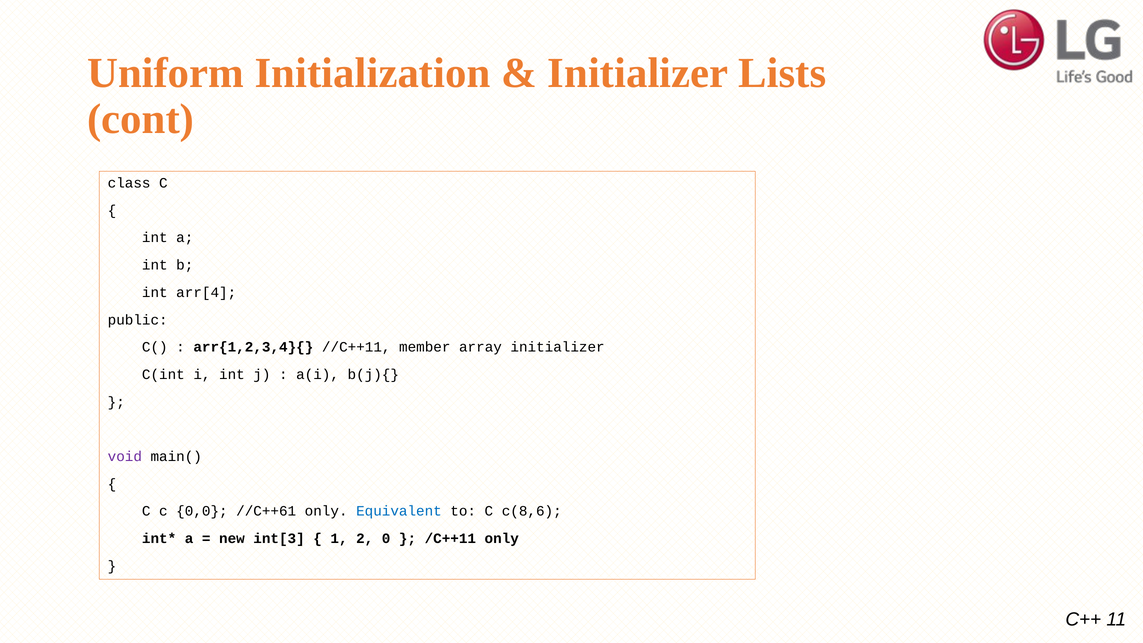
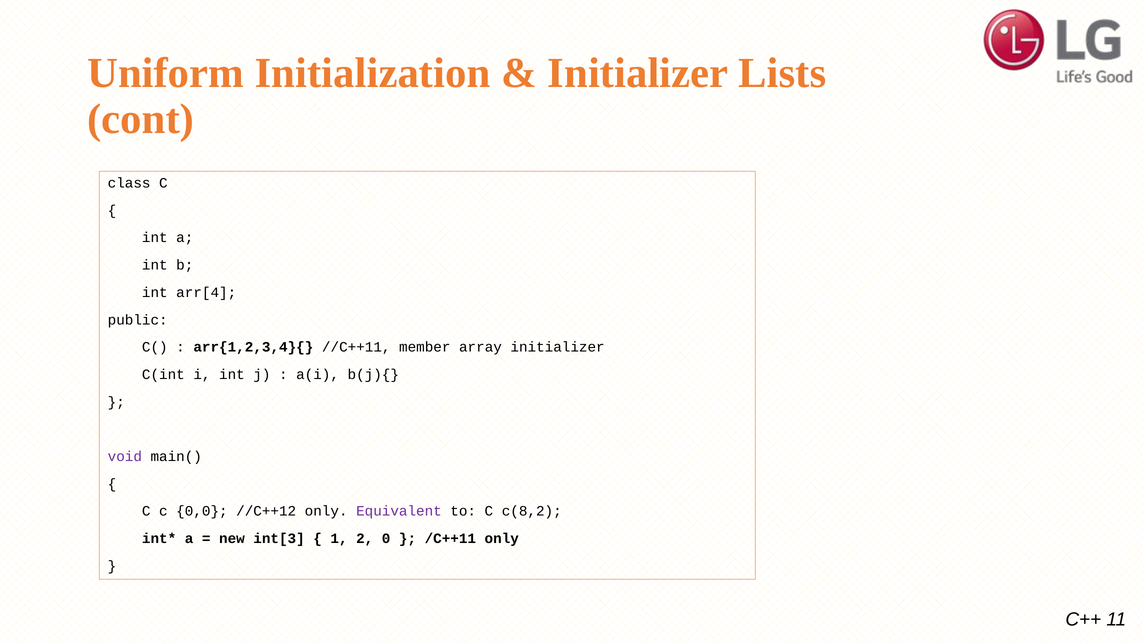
//C++61: //C++61 -> //C++12 (266, 511)
Equivalent colour: blue -> purple (399, 511)
c(8,6: c(8,6 -> c(8,2 (532, 511)
